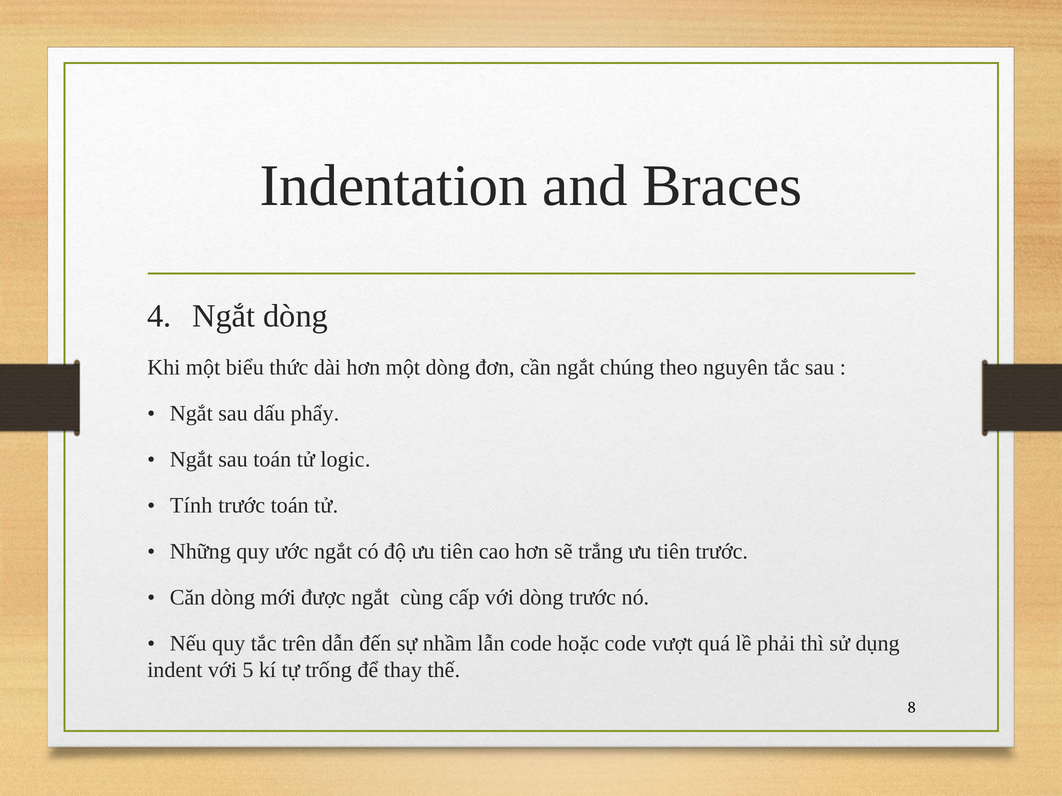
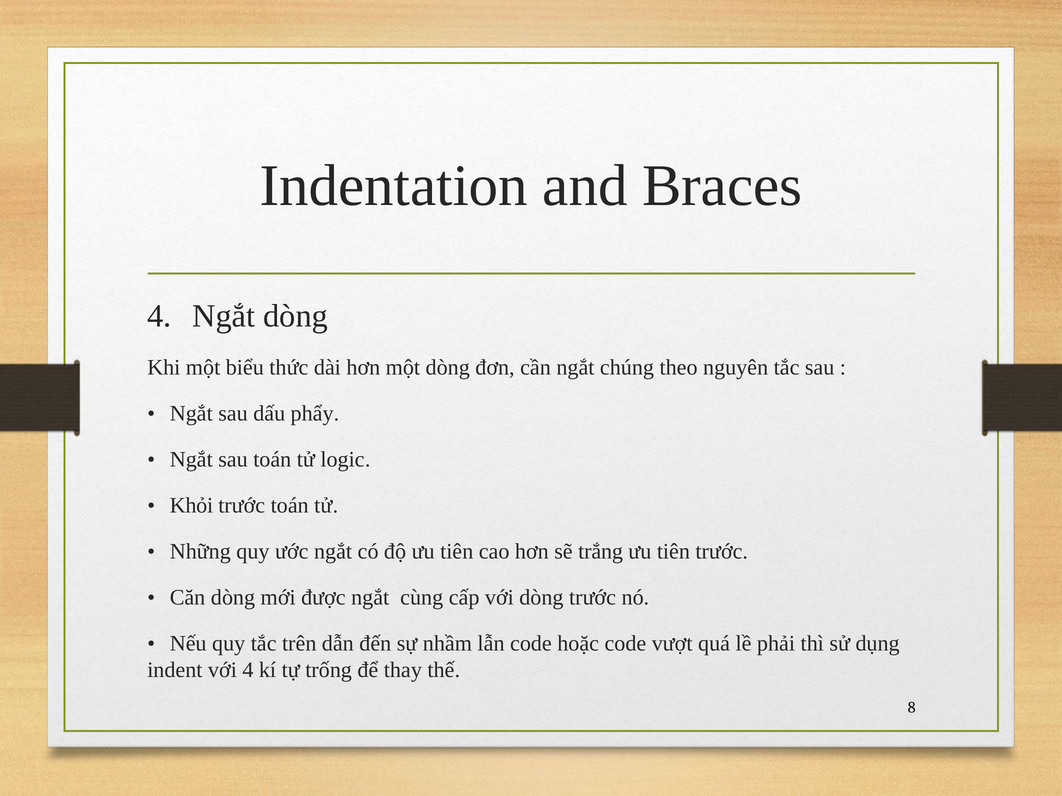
Tính: Tính -> Khỏi (191, 506)
với 5: 5 -> 4 (248, 670)
